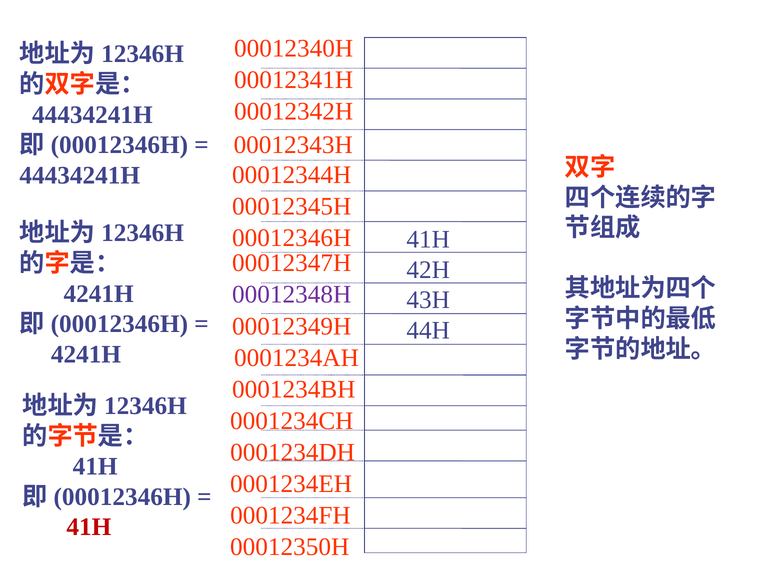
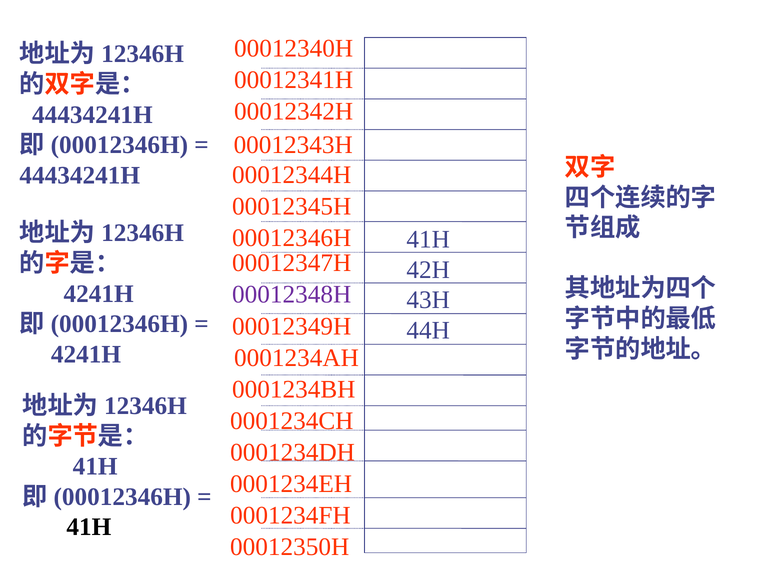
41H colour: red -> black (89, 527)
